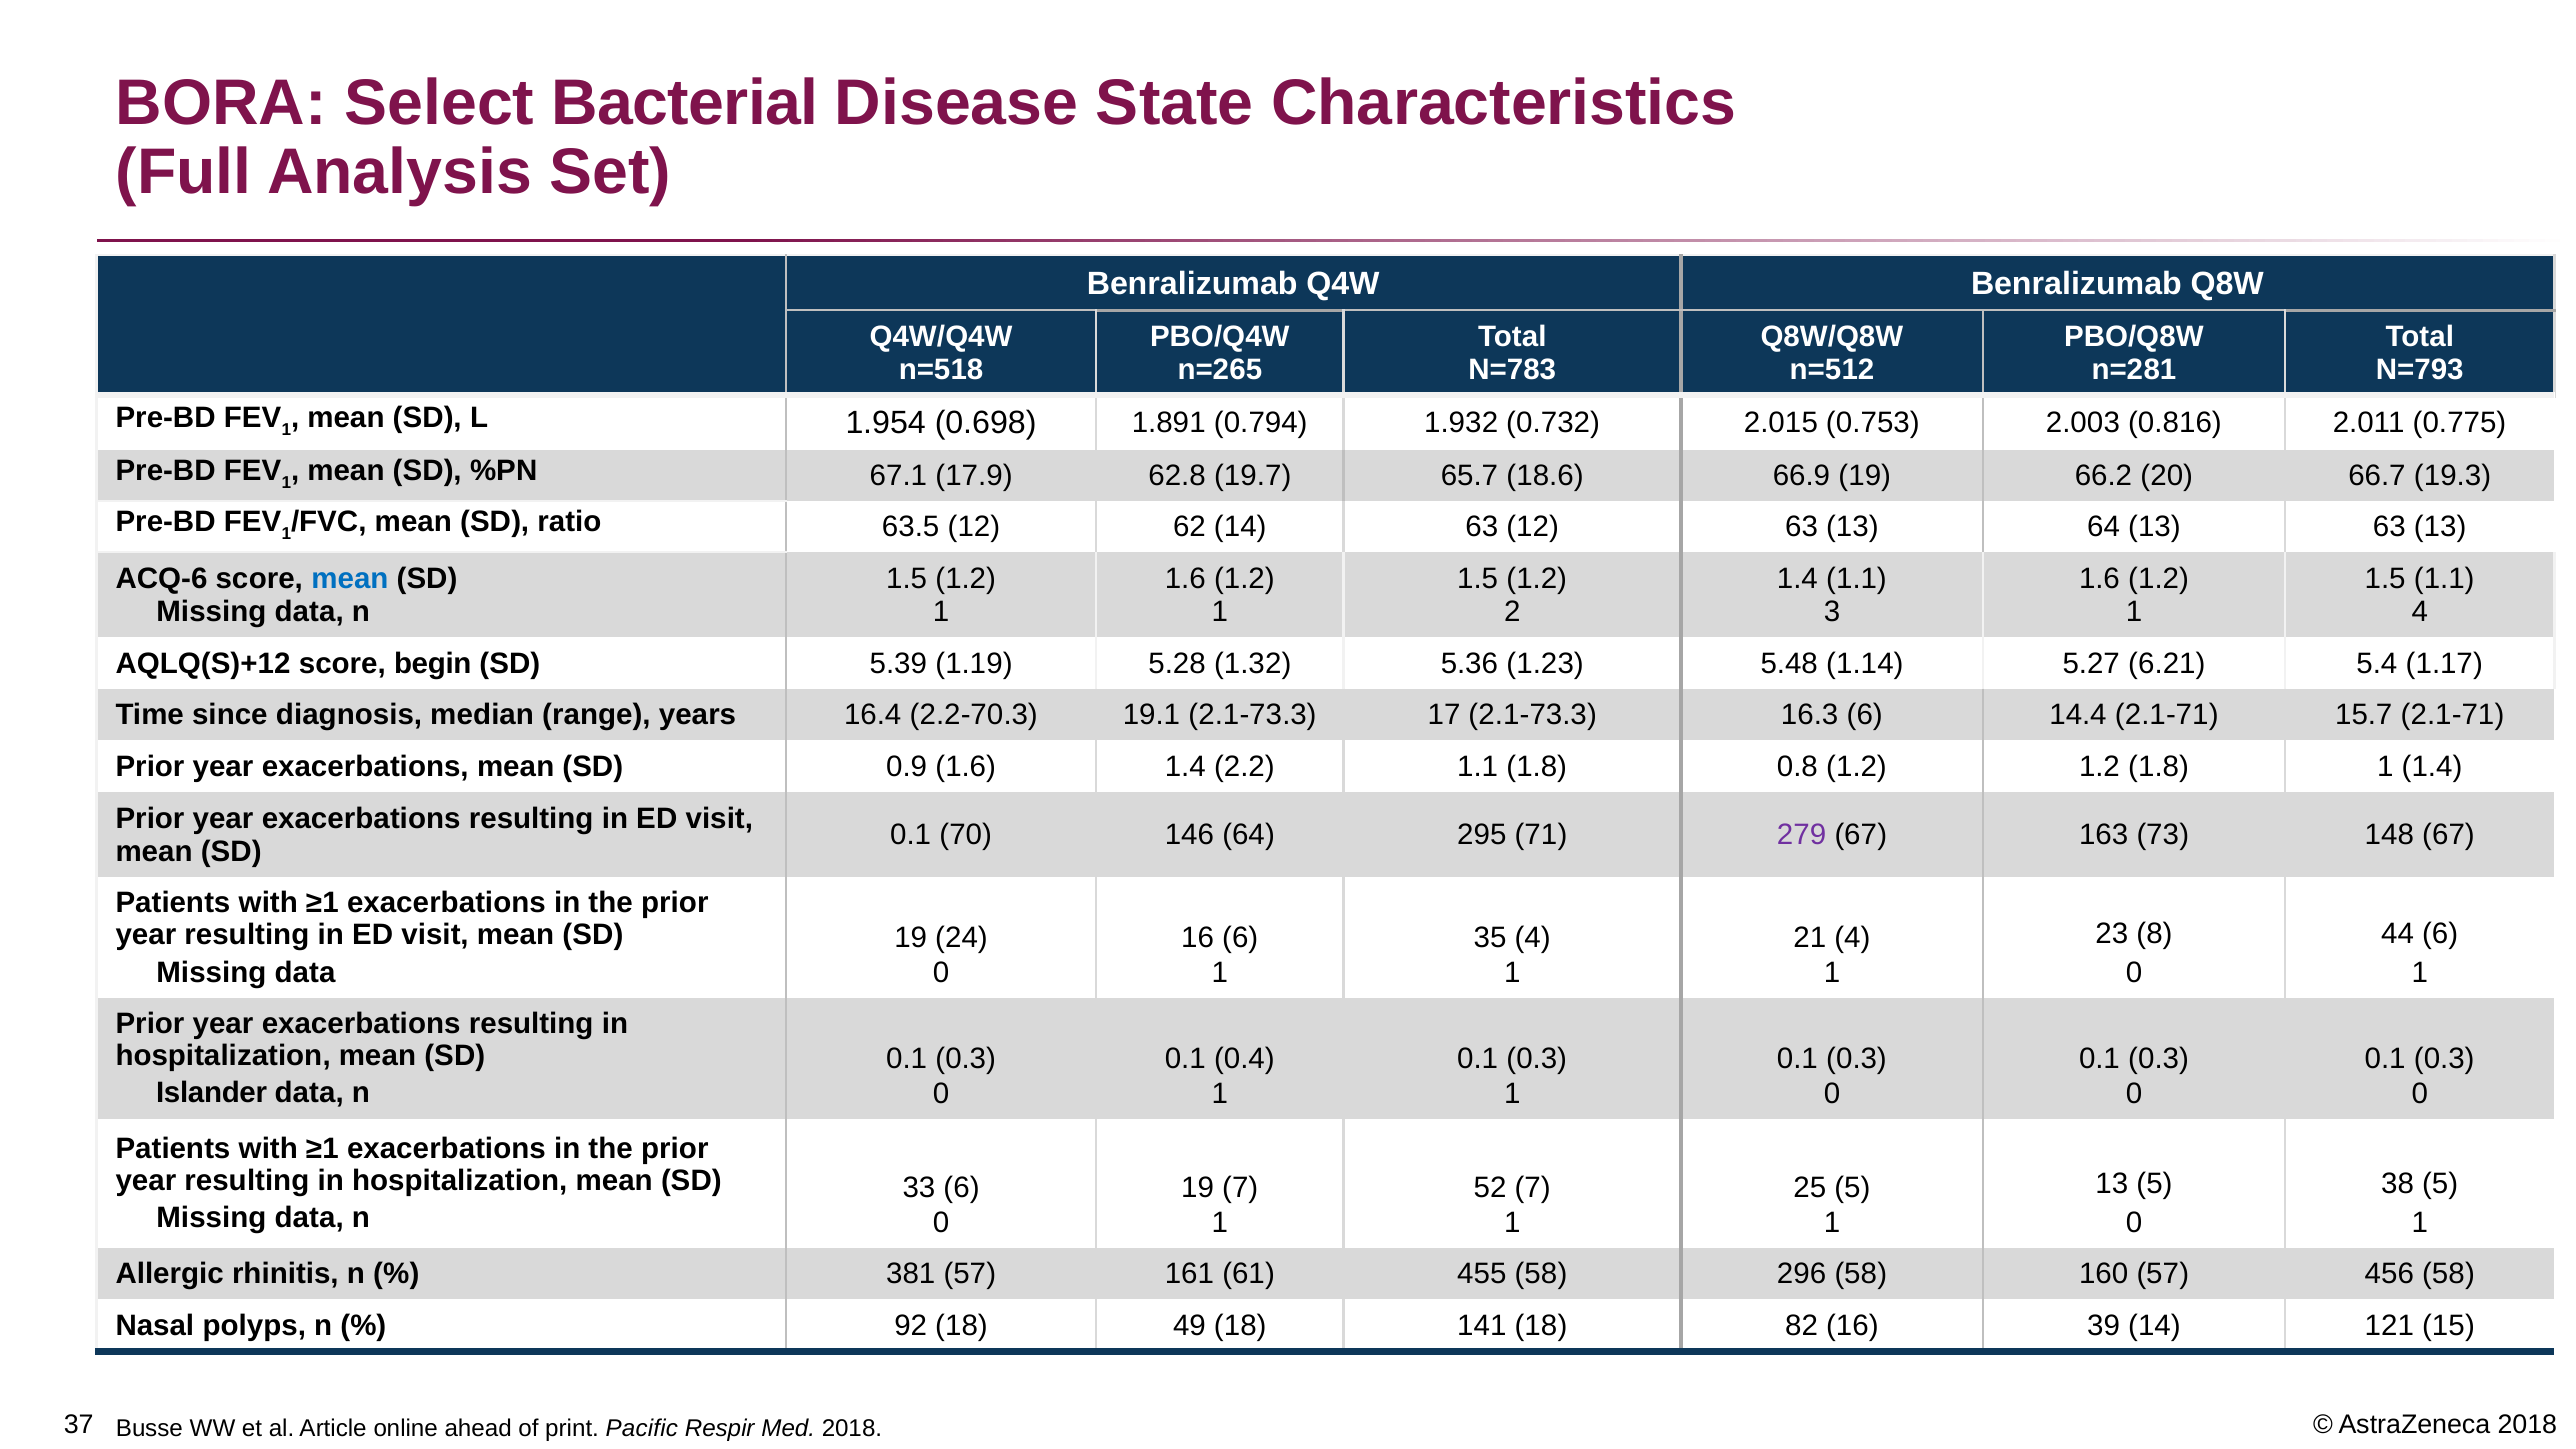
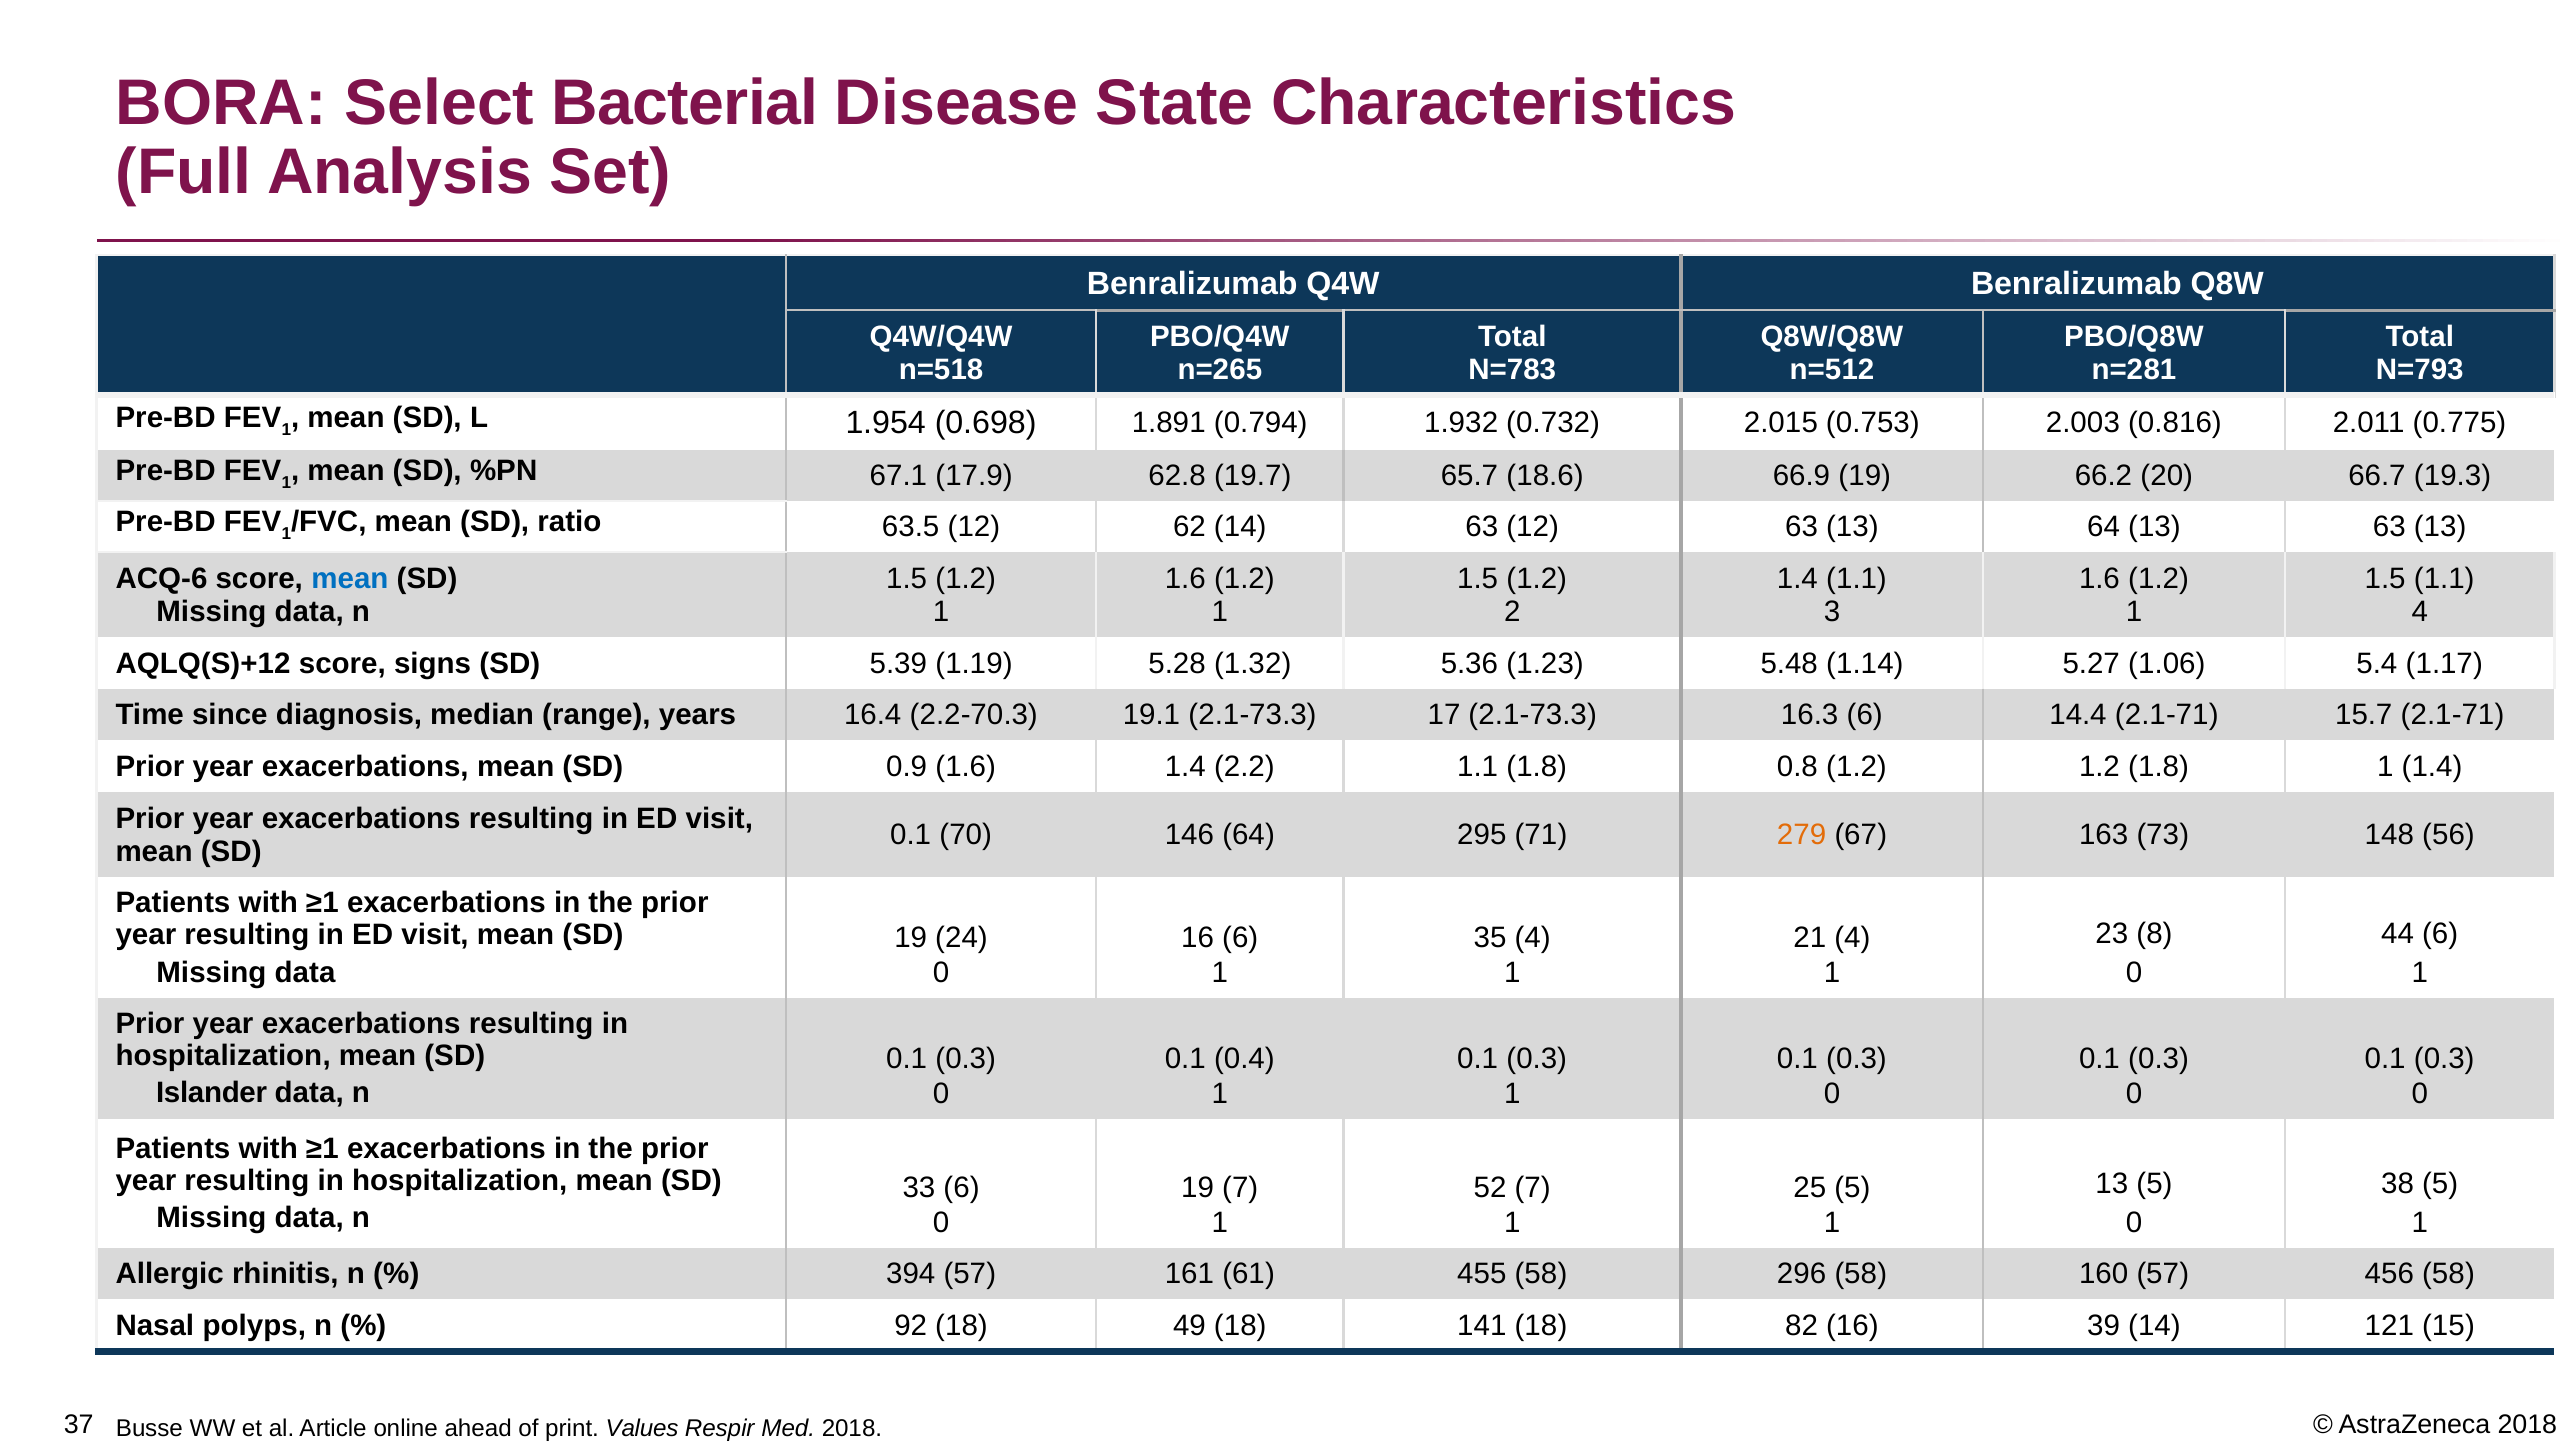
begin: begin -> signs (433, 663)
6.21: 6.21 -> 1.06 (2167, 663)
279 colour: purple -> orange (1802, 835)
148 67: 67 -> 56 (2449, 835)
381: 381 -> 394 (911, 1274)
Pacific: Pacific -> Values (642, 1428)
